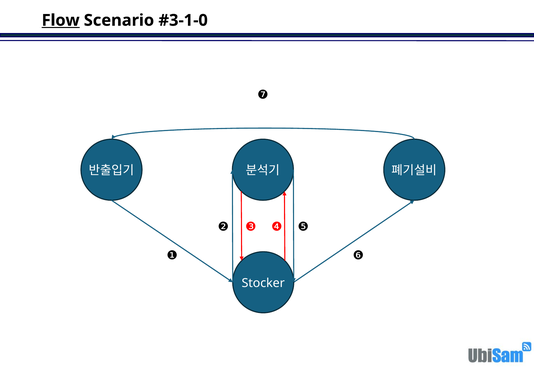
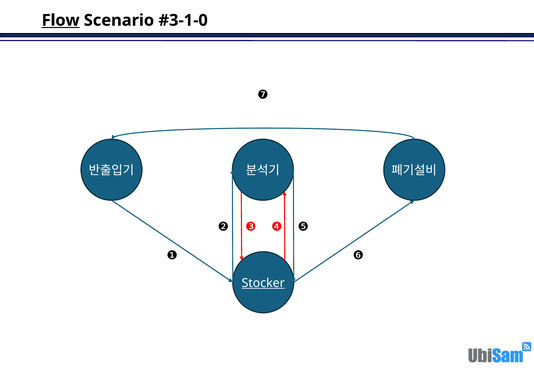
Stocker underline: none -> present (263, 283)
